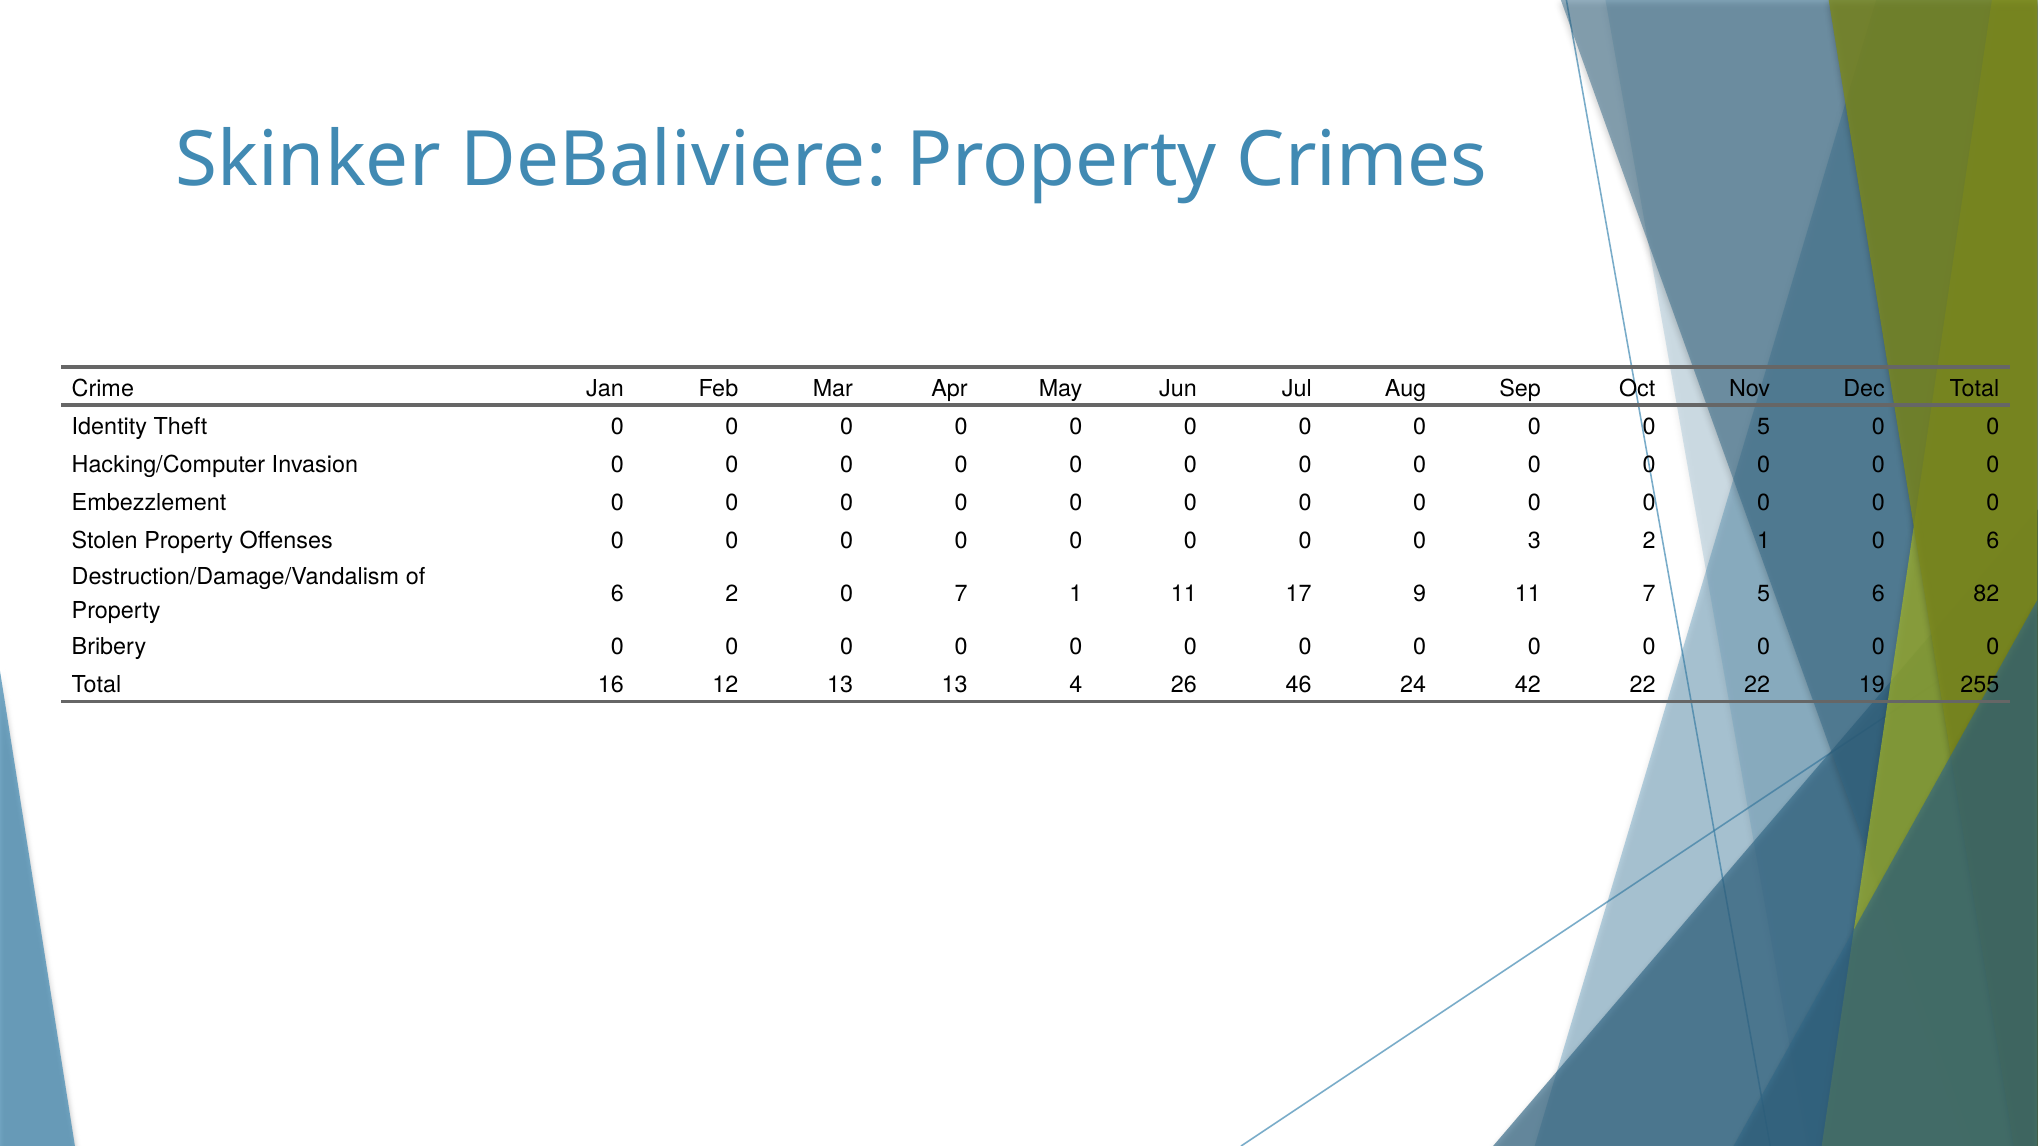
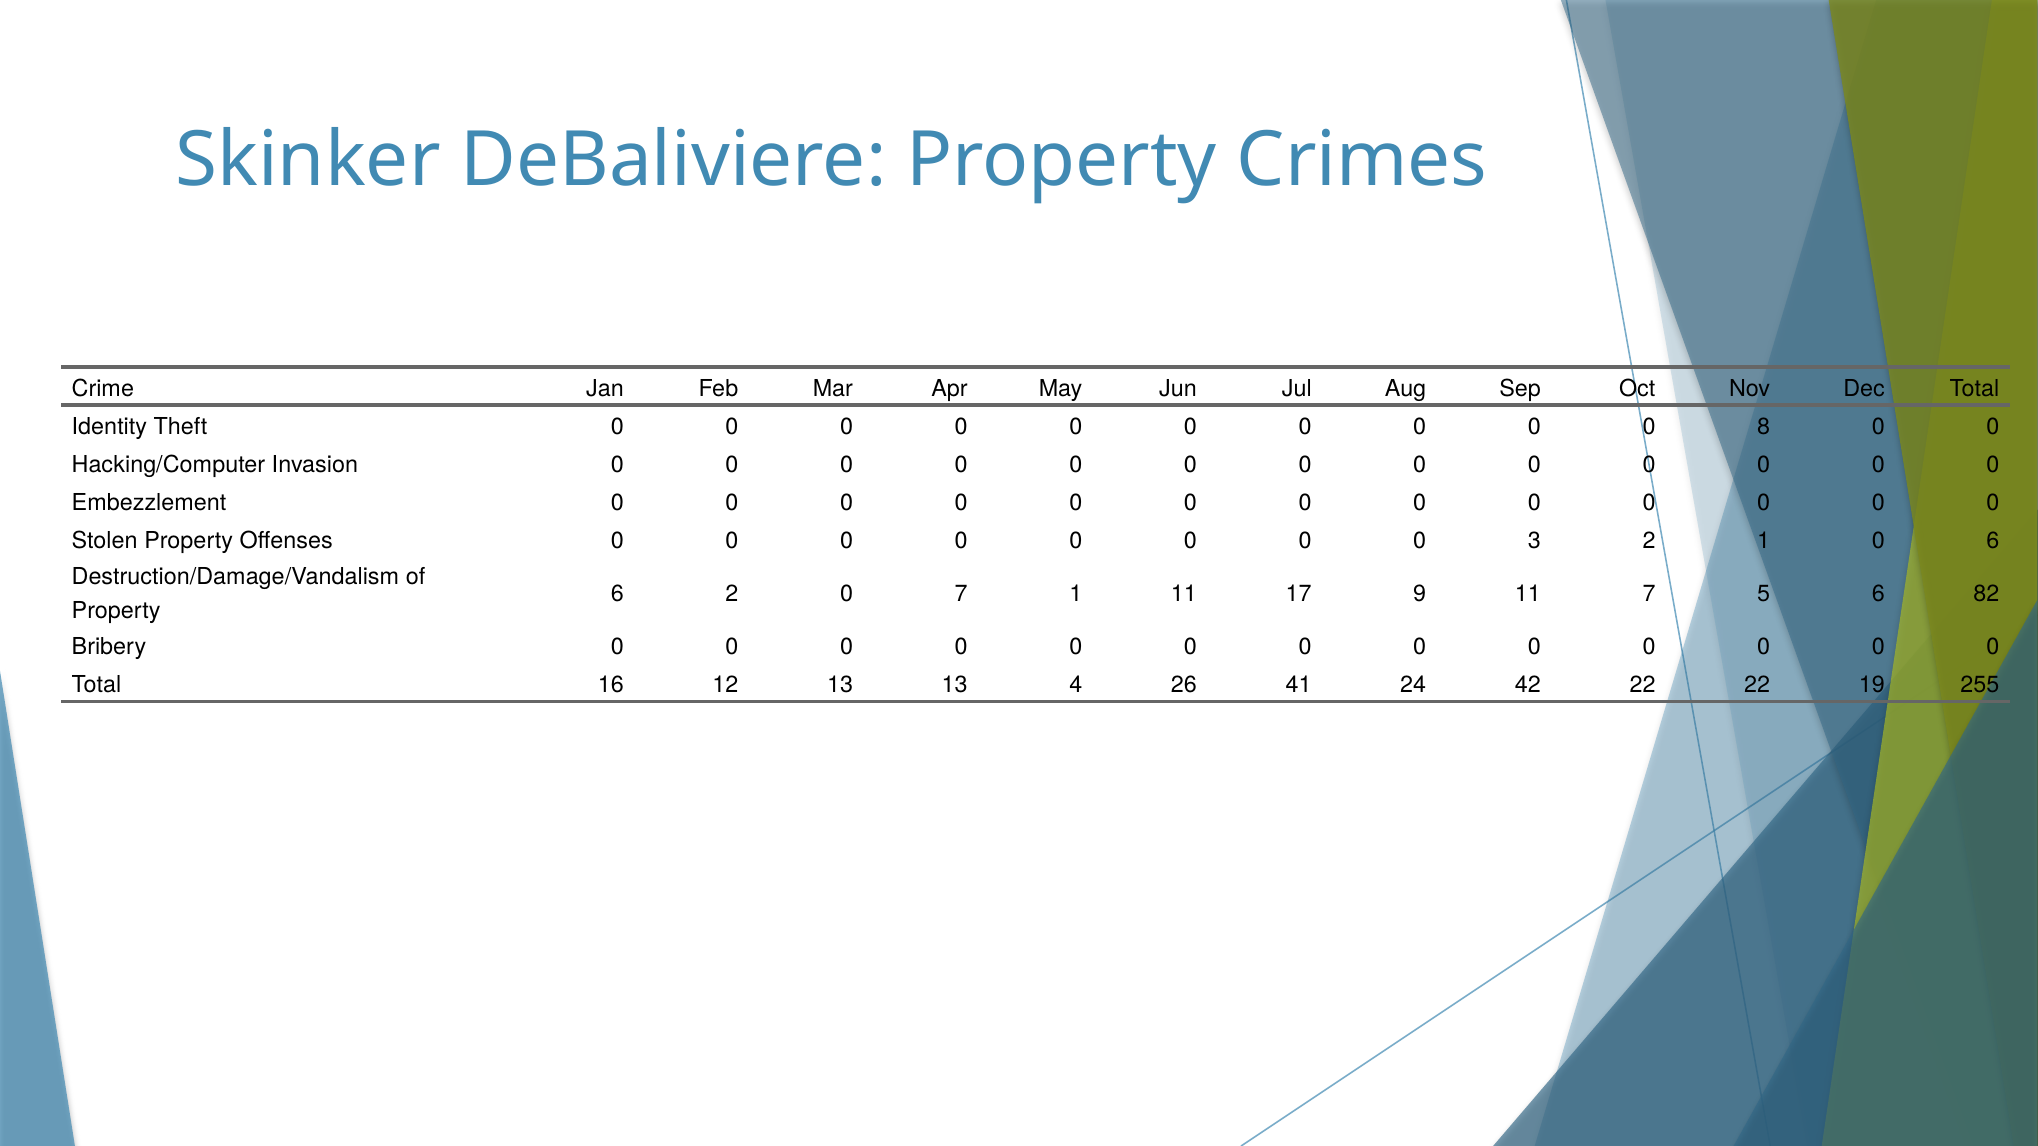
0 5: 5 -> 8 (1764, 427)
46: 46 -> 41 (1299, 685)
